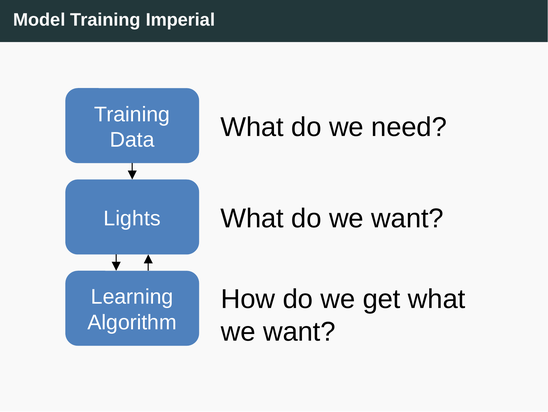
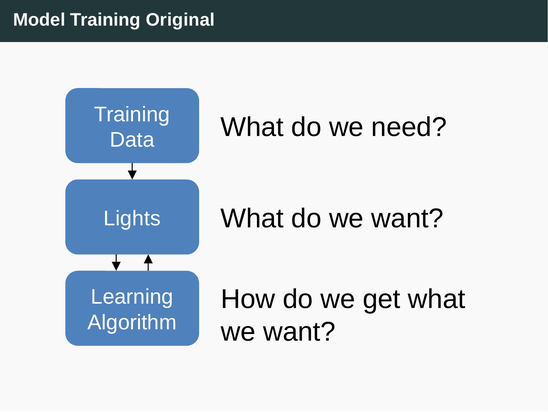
Imperial: Imperial -> Original (180, 20)
